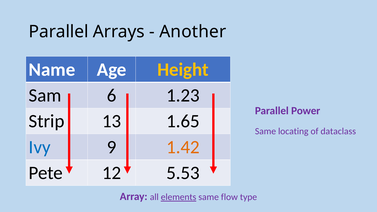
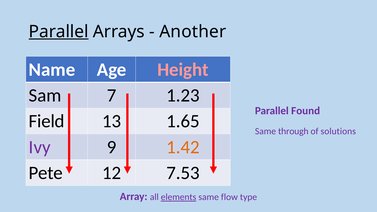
Parallel underline: none -> present (59, 32)
Height colour: yellow -> pink (183, 70)
6: 6 -> 7 (112, 95)
Power: Power -> Found (306, 111)
Strip: Strip -> Field (47, 121)
locating: locating -> through (293, 131)
dataclass: dataclass -> solutions (338, 131)
Ivy colour: blue -> purple (40, 147)
5.53: 5.53 -> 7.53 (183, 173)
